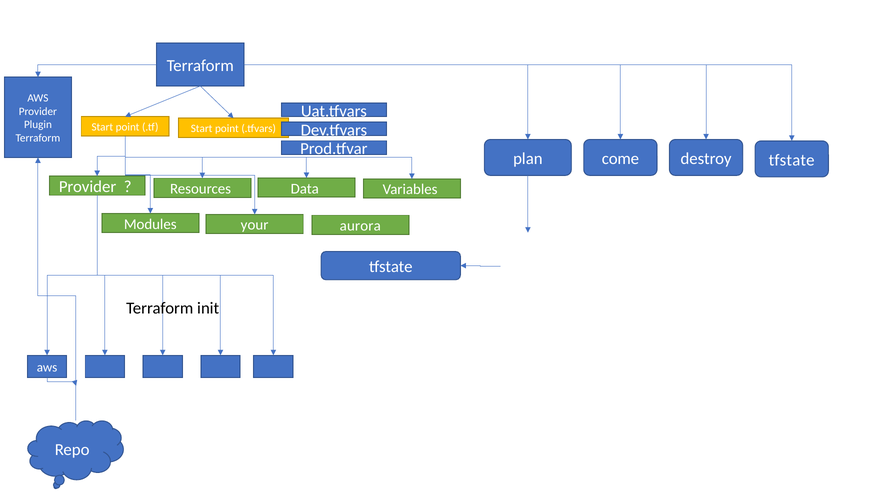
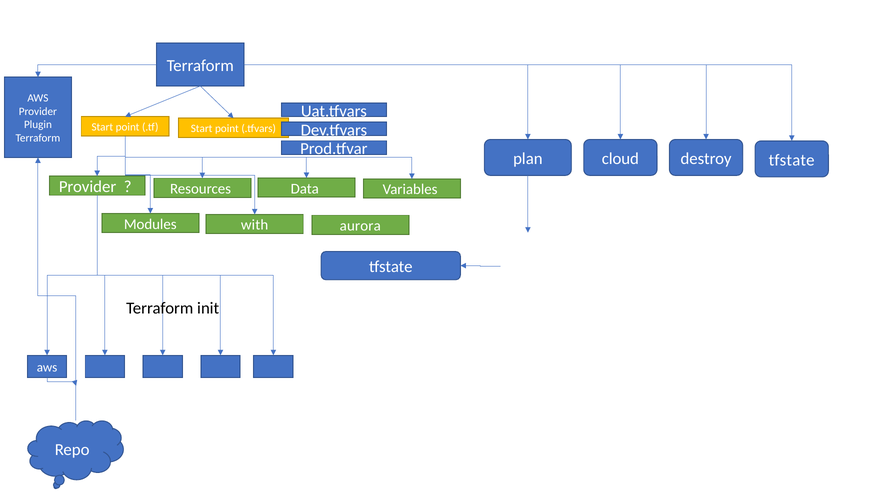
come: come -> cloud (620, 159)
your: your -> with (255, 225)
